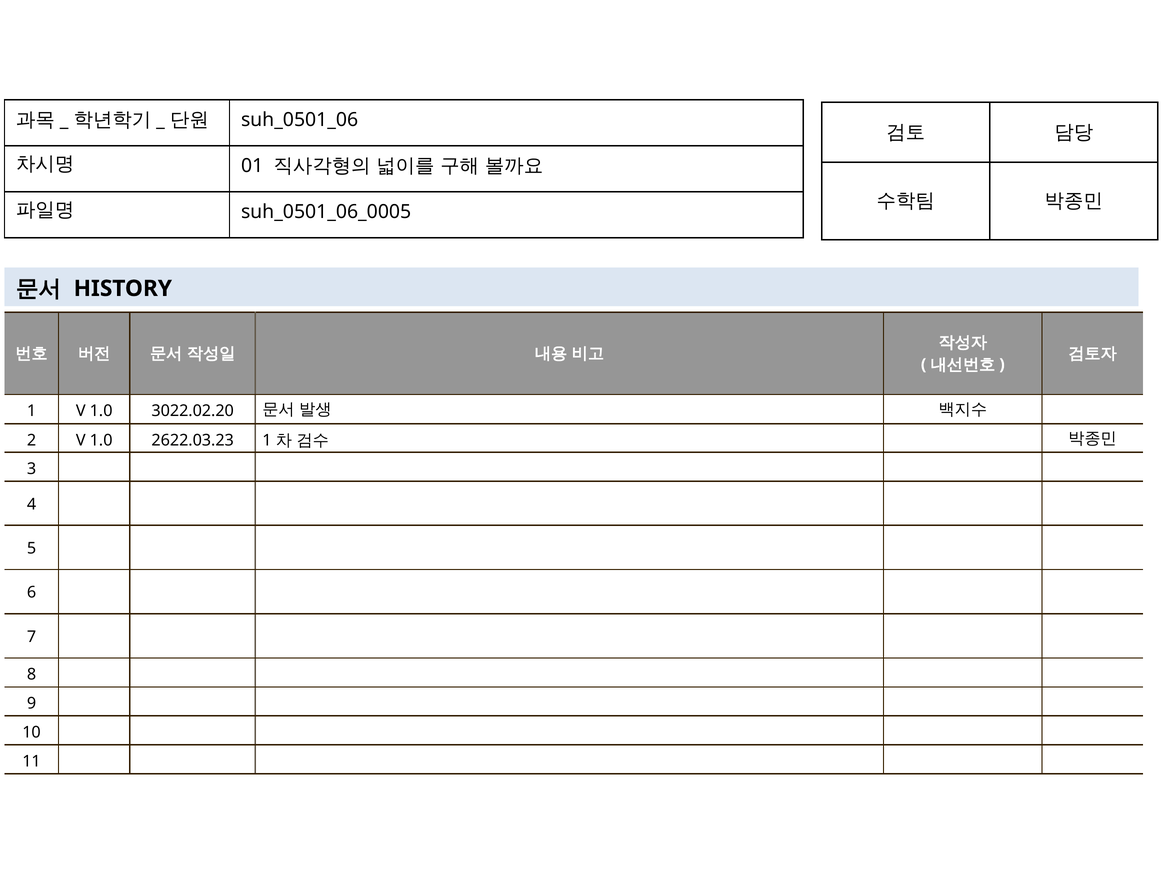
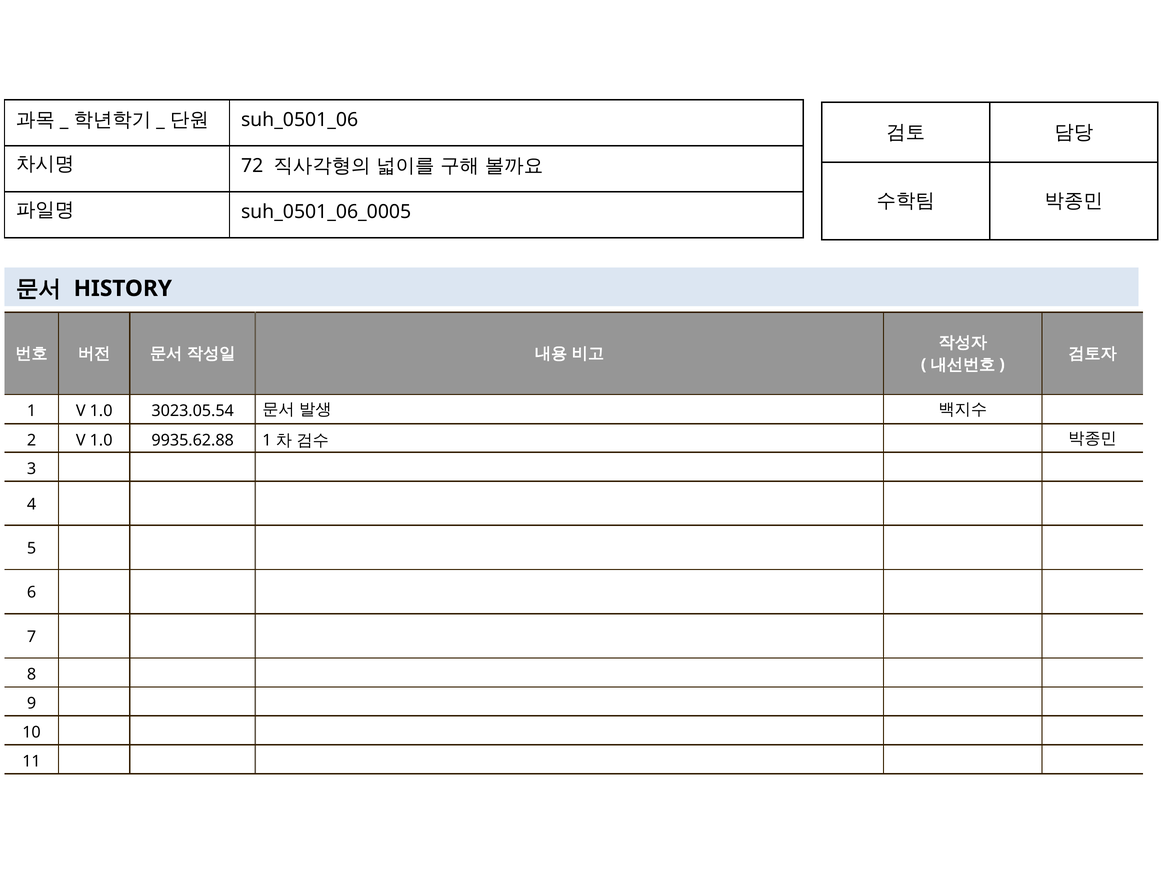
01: 01 -> 72 (252, 166)
3022.02.20: 3022.02.20 -> 3023.05.54 (193, 411)
2622.03.23: 2622.03.23 -> 9935.62.88 (193, 440)
